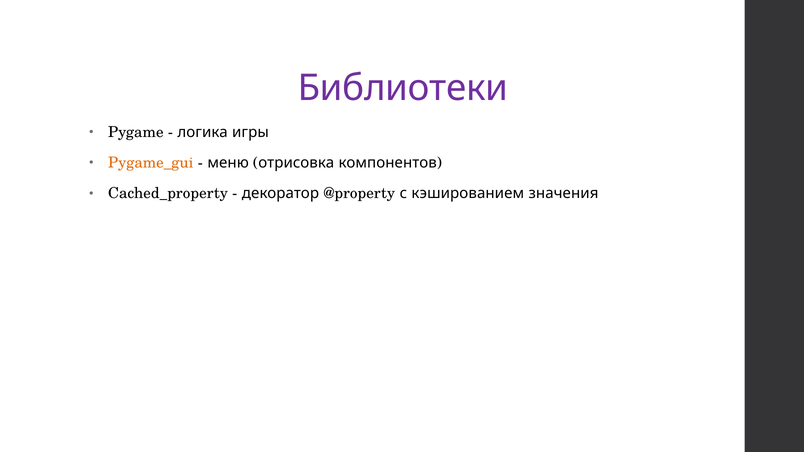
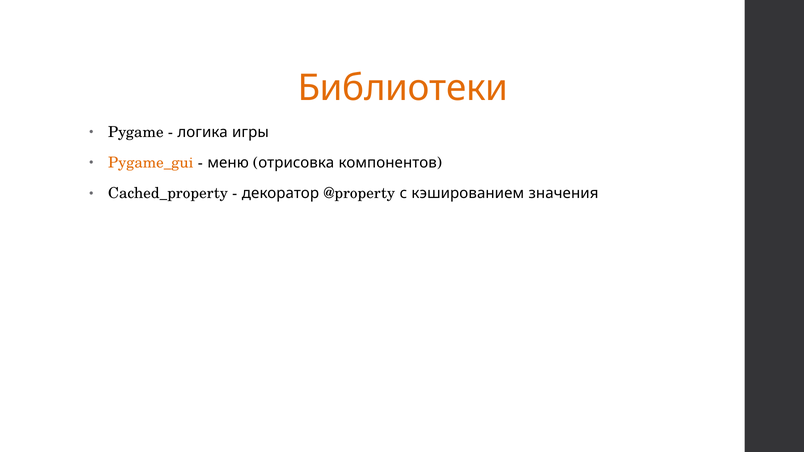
Библиотеки colour: purple -> orange (403, 88)
